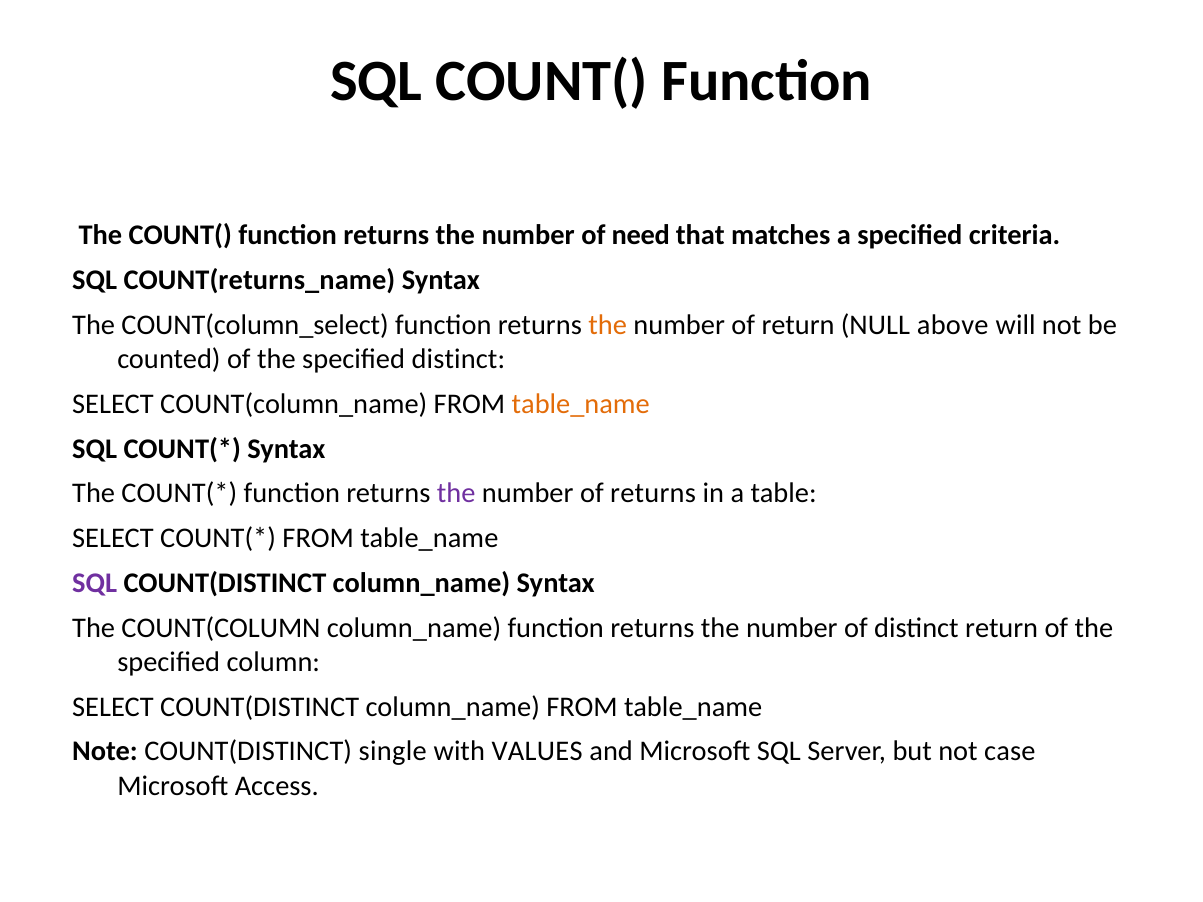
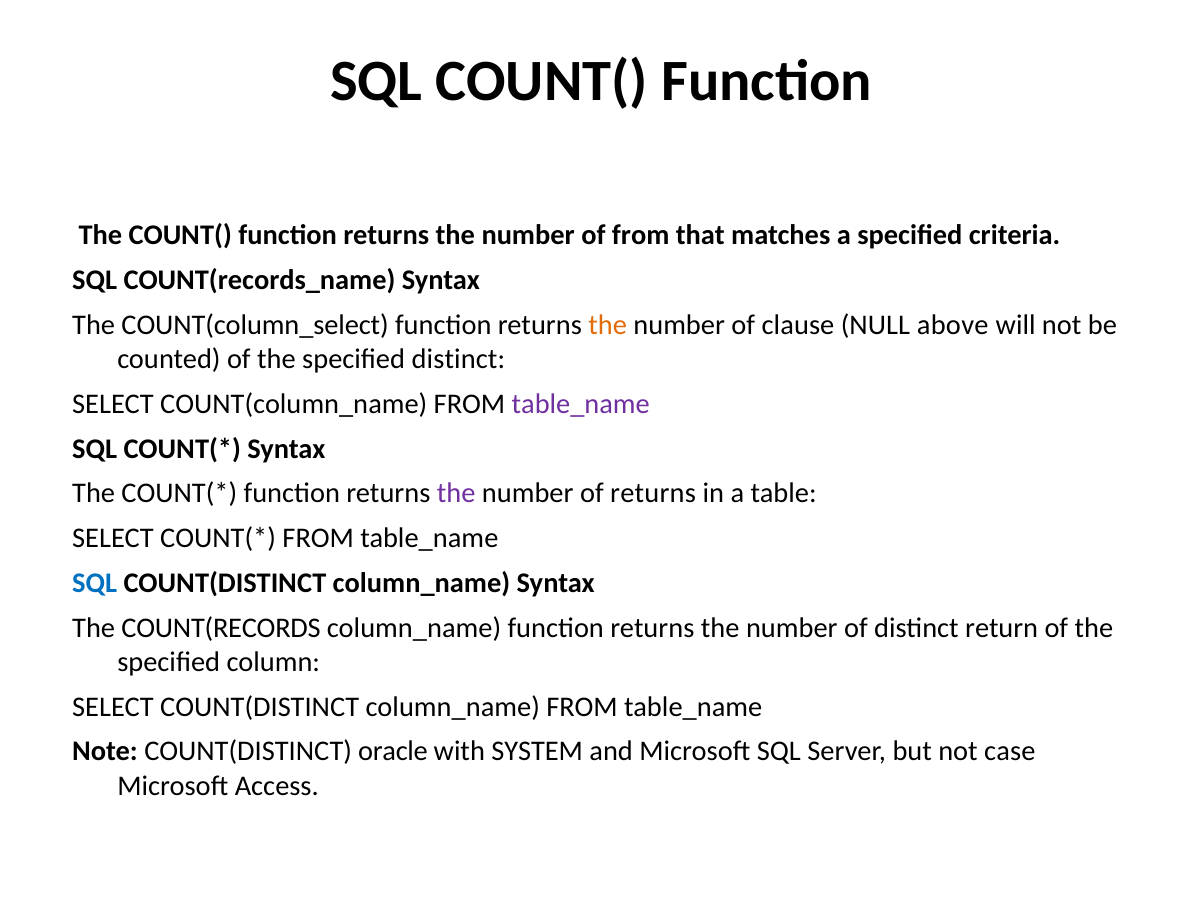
of need: need -> from (641, 236)
COUNT(returns_name: COUNT(returns_name -> COUNT(records_name (259, 280)
of return: return -> clause (798, 325)
table_name colour: orange -> purple (581, 404)
SQL colour: purple -> blue (95, 583)
COUNT(COLUMN: COUNT(COLUMN -> COUNT(RECORDS (221, 628)
single: single -> oracle (393, 752)
VALUES: VALUES -> SYSTEM (537, 752)
